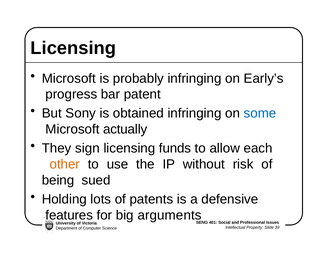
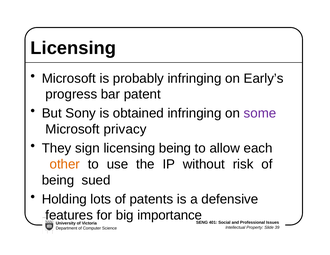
some colour: blue -> purple (260, 113)
actually: actually -> privacy (125, 129)
licensing funds: funds -> being (175, 148)
arguments: arguments -> importance (170, 215)
